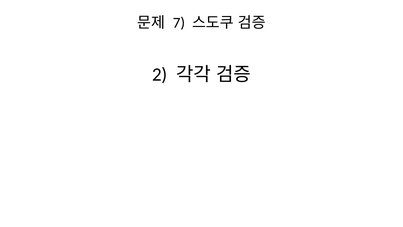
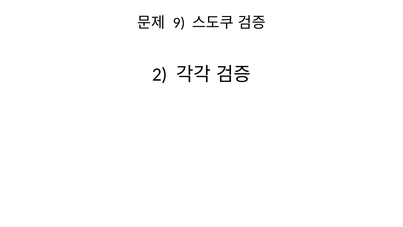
7: 7 -> 9 (179, 23)
